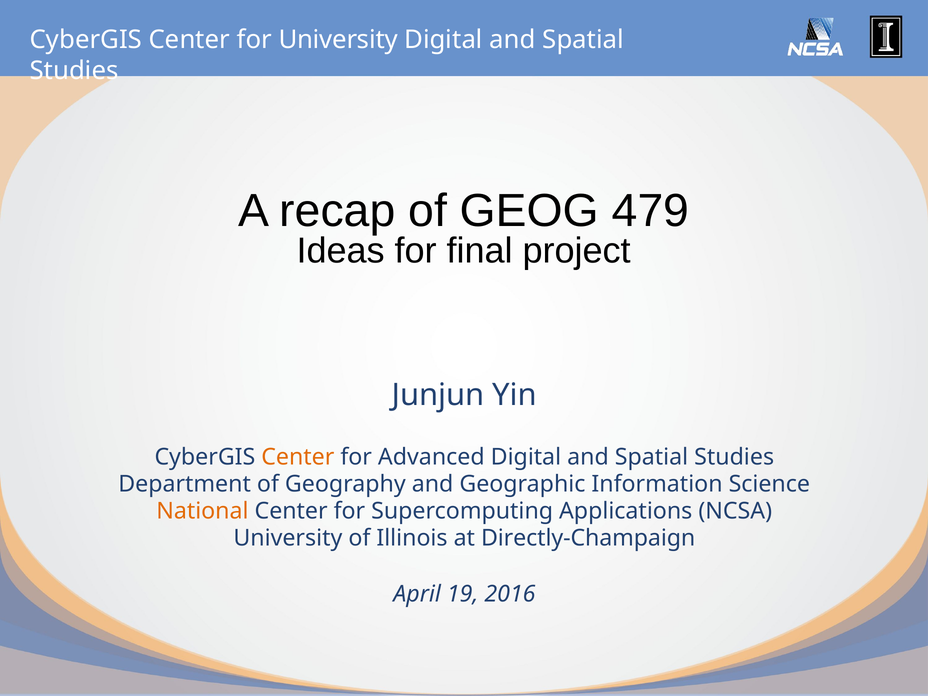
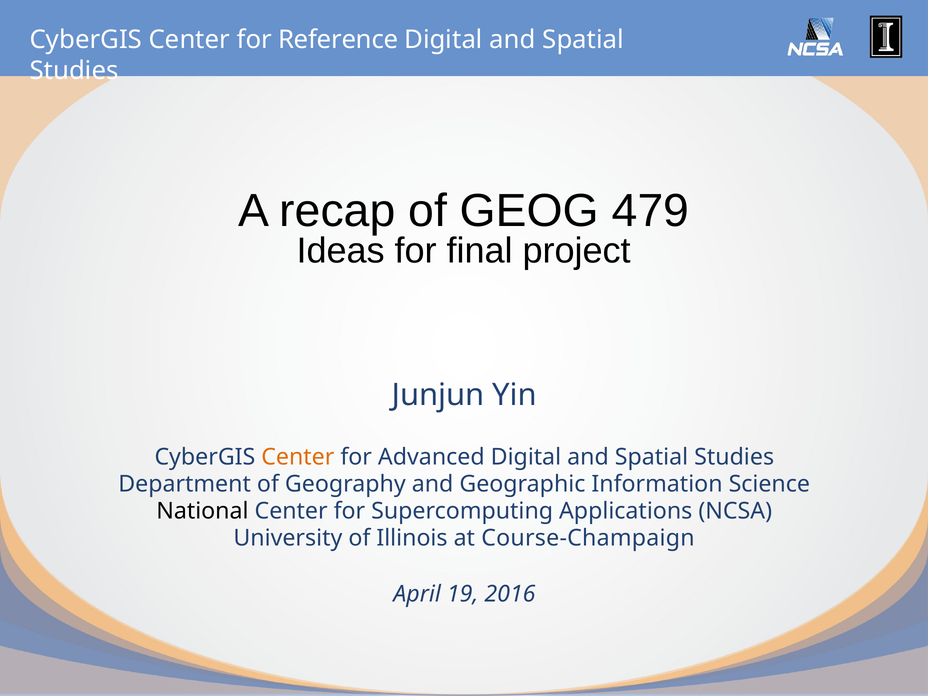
for University: University -> Reference (338, 40)
National colour: orange -> black (202, 511)
Directly-Champaign: Directly-Champaign -> Course-Champaign (588, 538)
